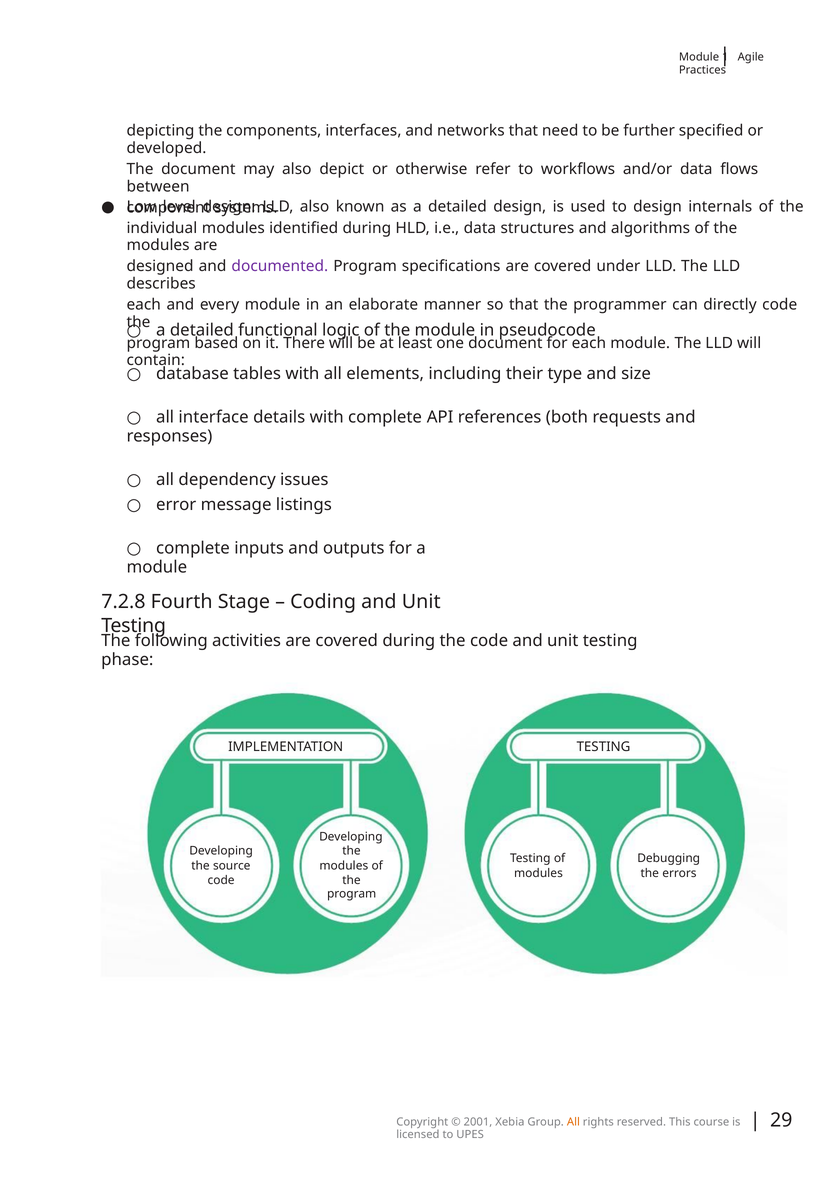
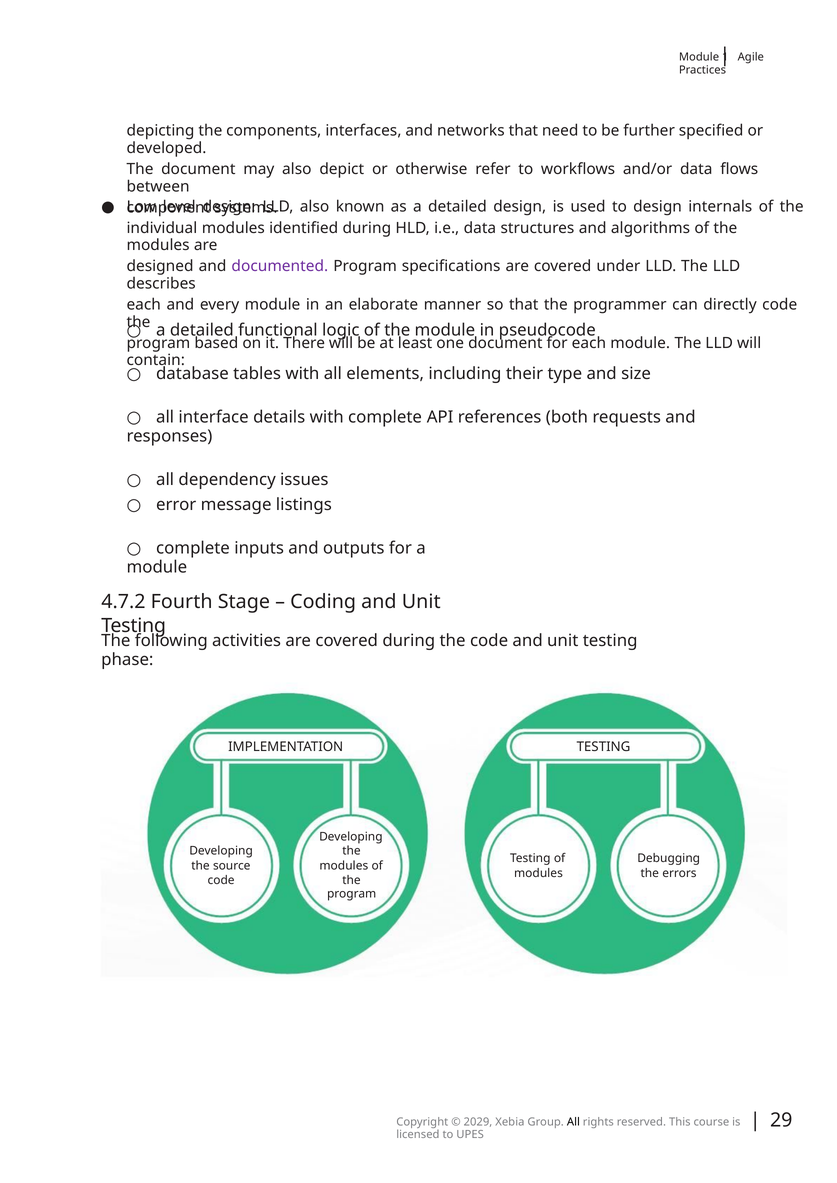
7.2.8: 7.2.8 -> 4.7.2 (123, 602)
2001: 2001 -> 2029 (478, 1122)
All colour: orange -> black (574, 1122)
